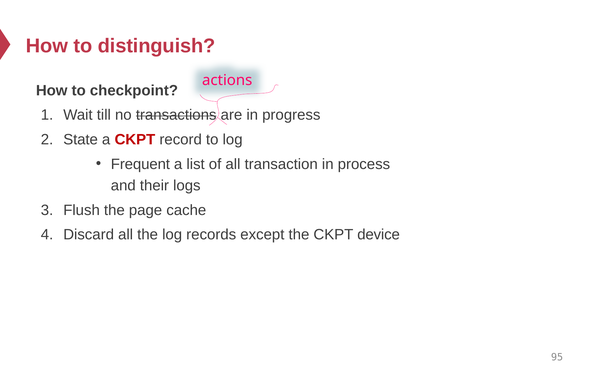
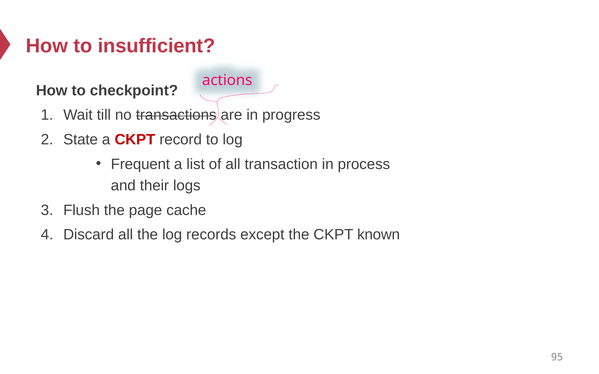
distinguish: distinguish -> insufficient (157, 46)
device: device -> known (379, 235)
